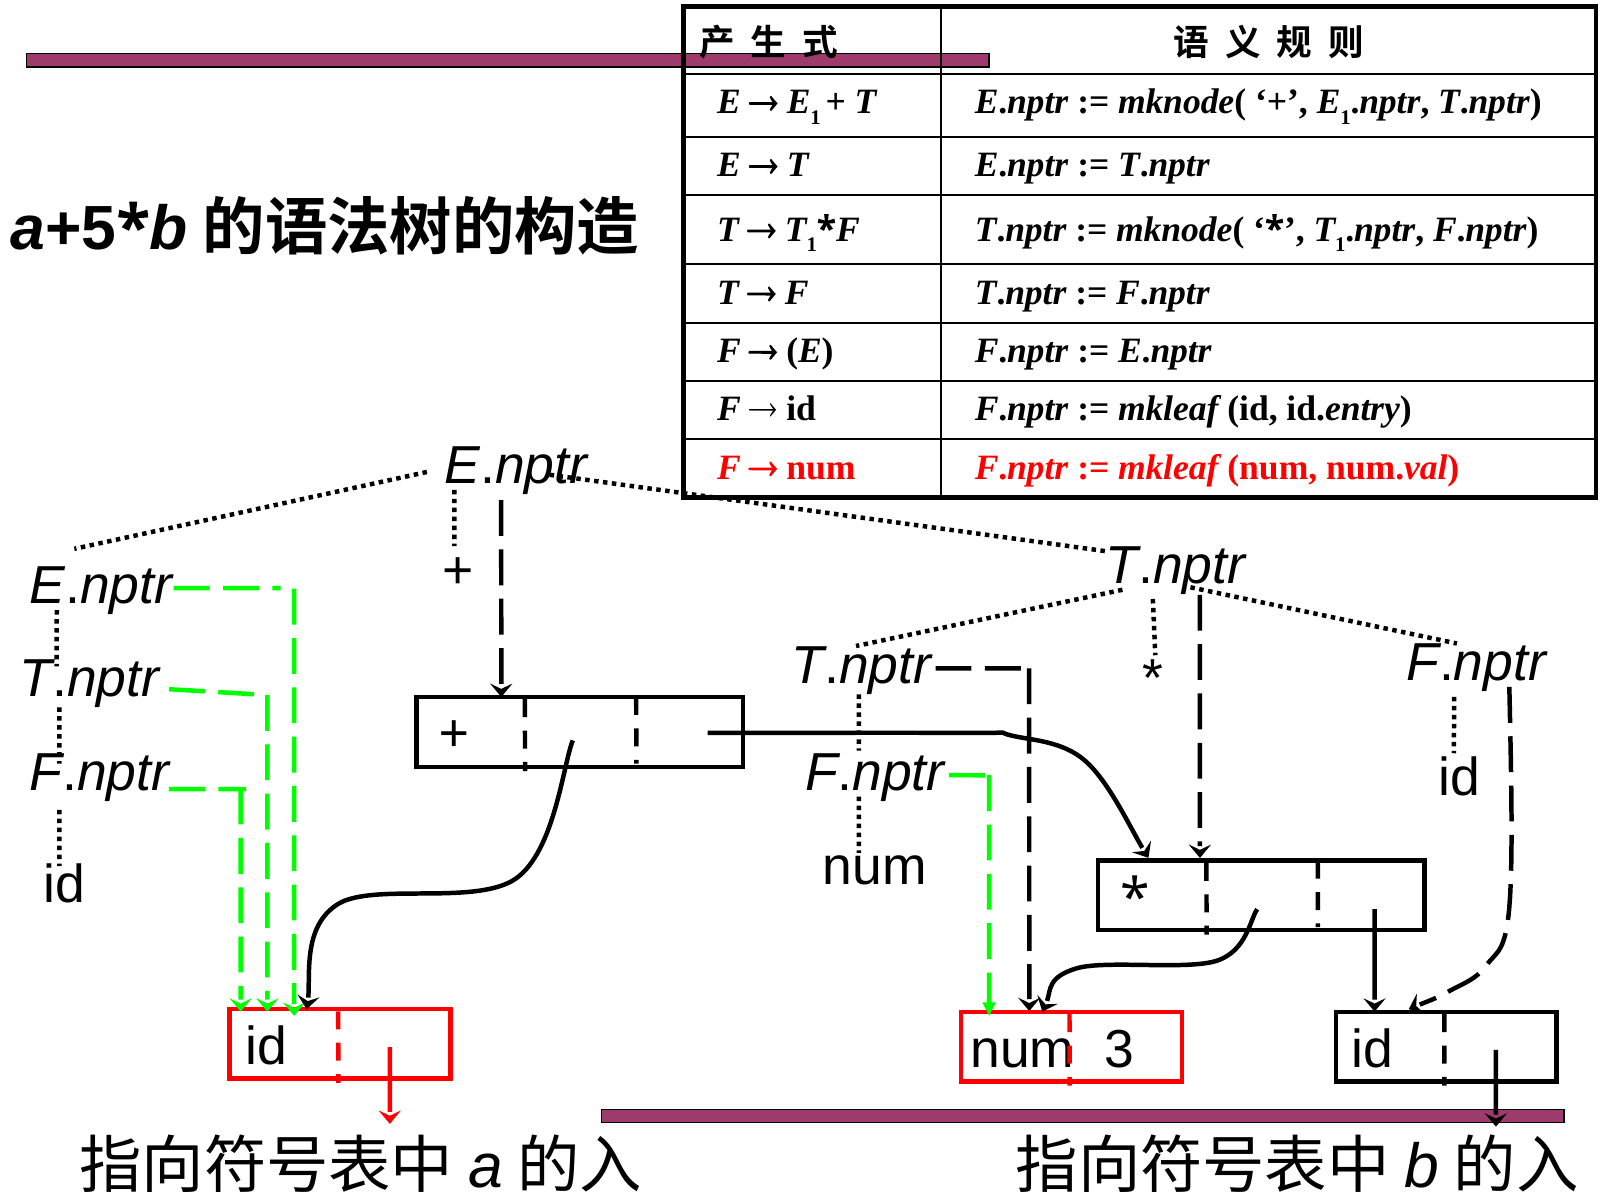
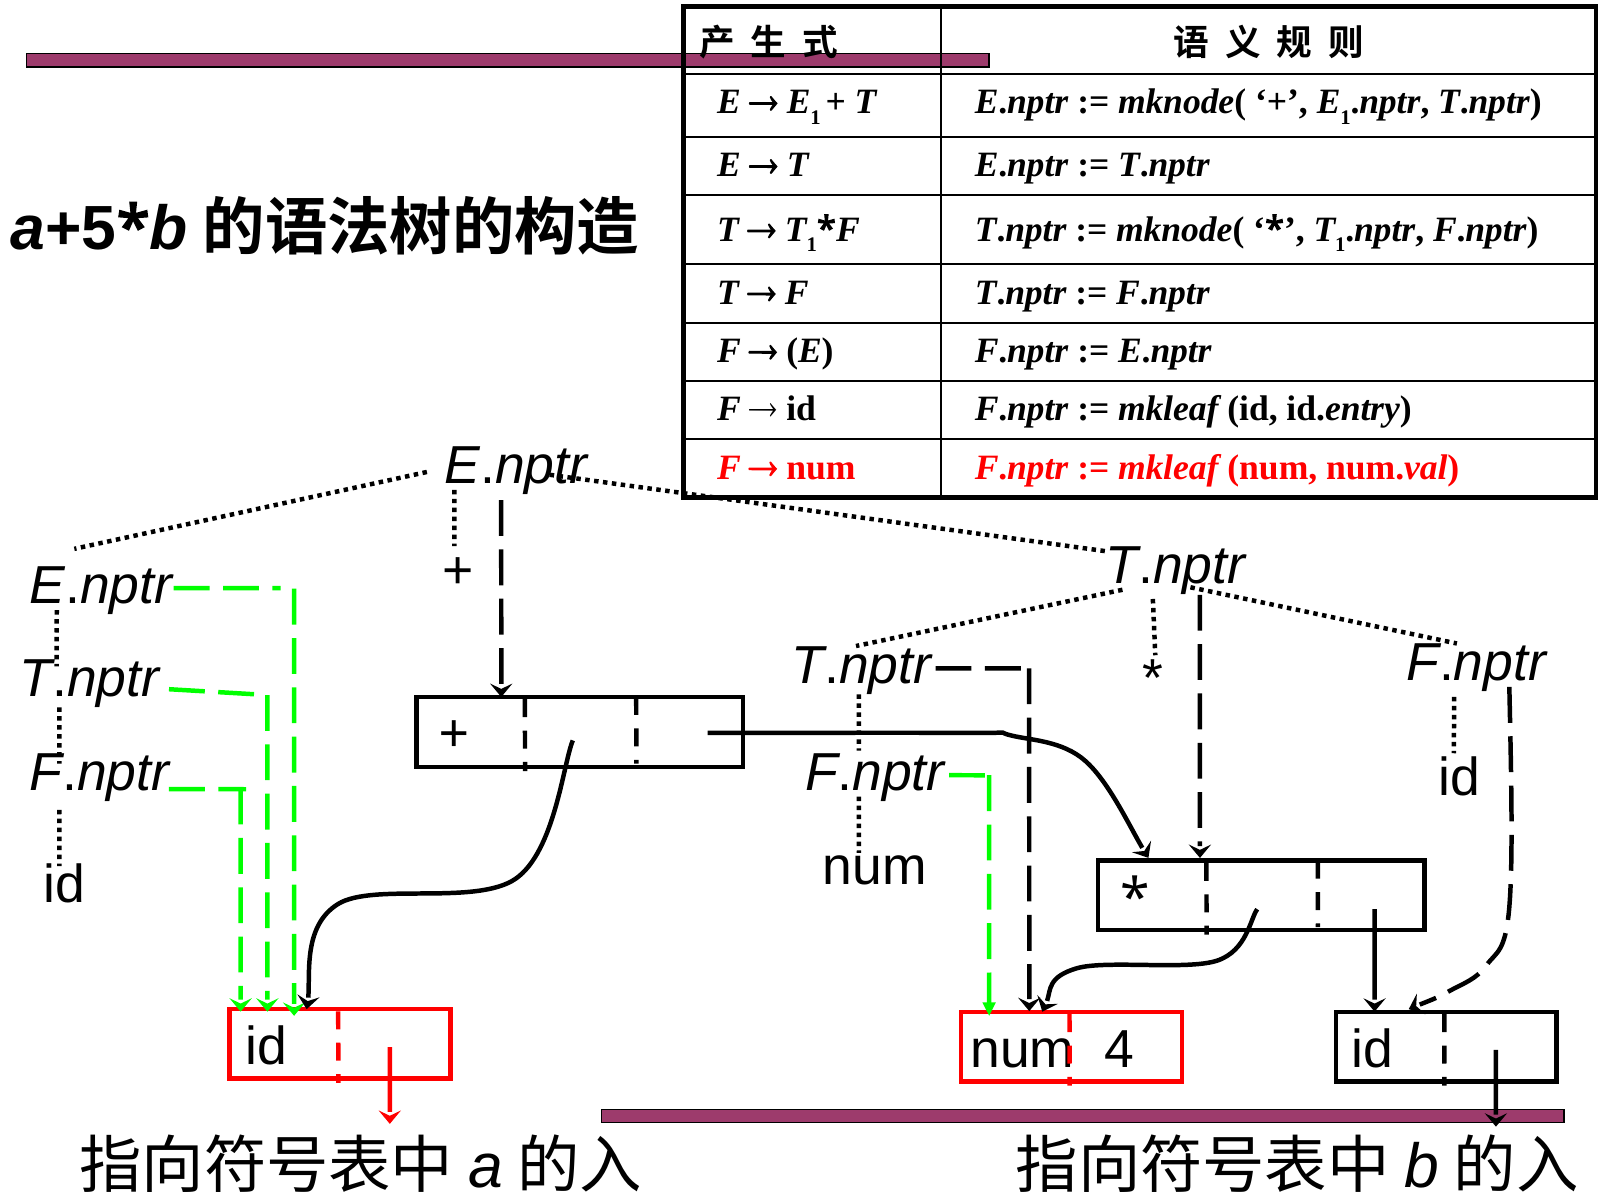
3: 3 -> 4 (1119, 1050)
